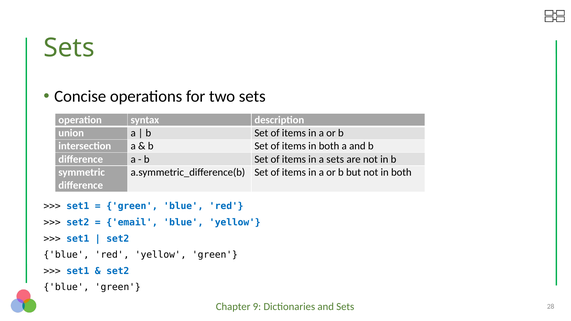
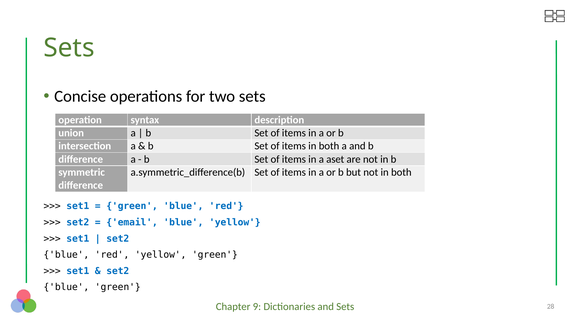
a sets: sets -> aset (335, 159)
